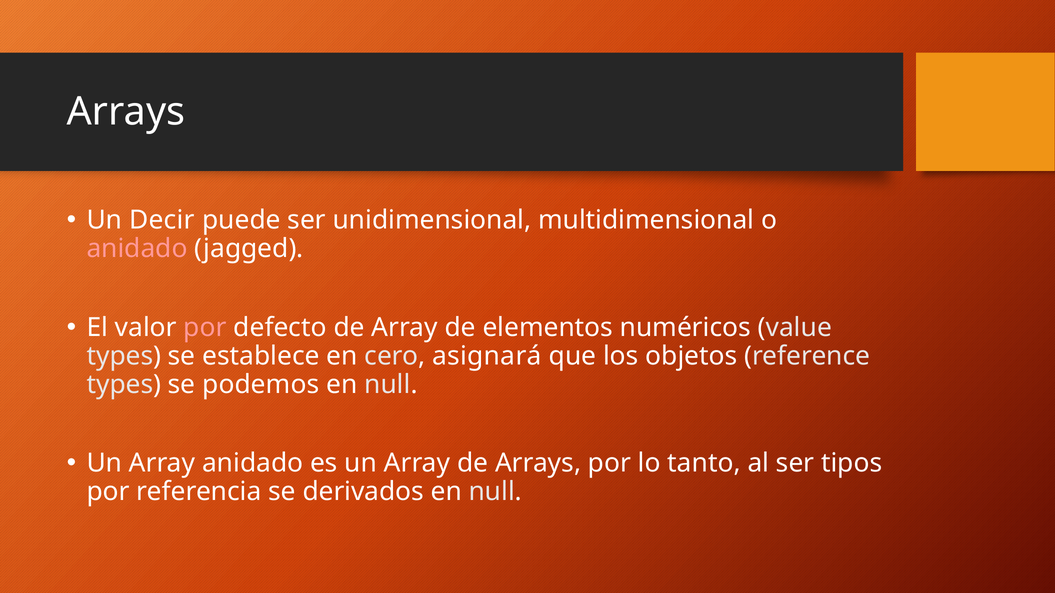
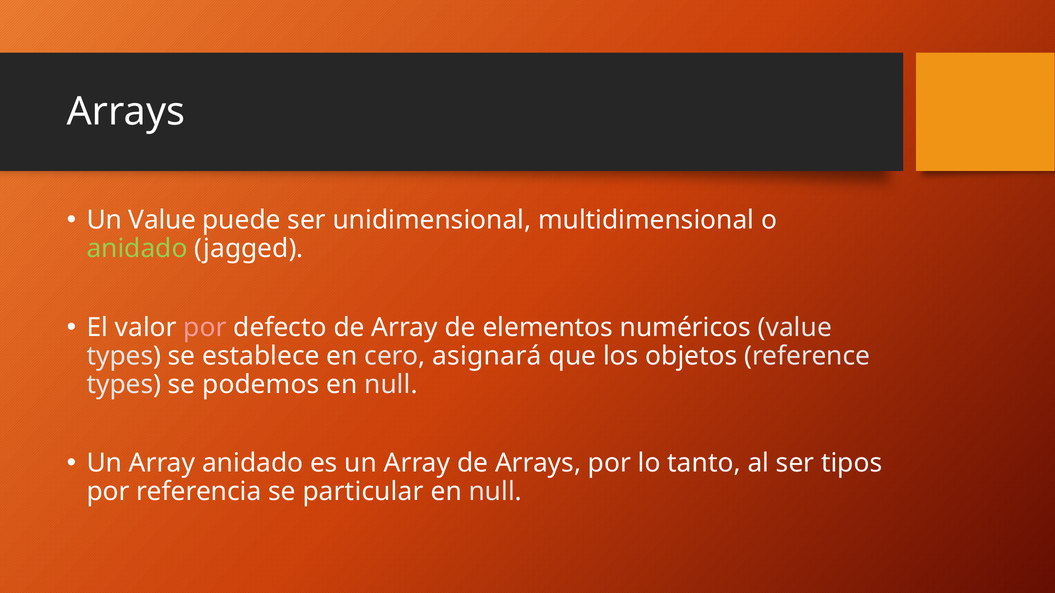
Un Decir: Decir -> Value (162, 220)
anidado colour: pink -> light green (137, 249)
derivados: derivados -> particular (363, 492)
